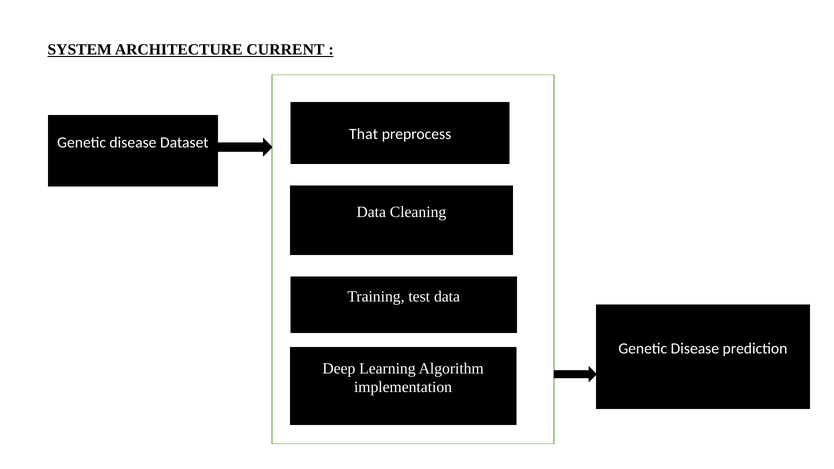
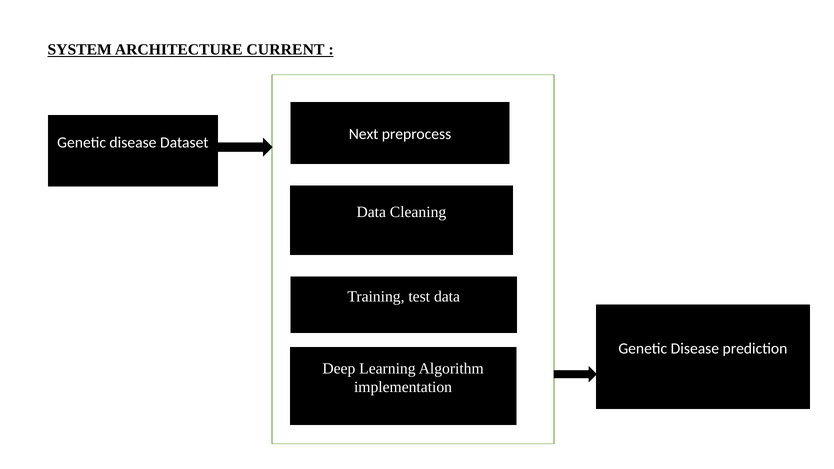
That: That -> Next (364, 134)
